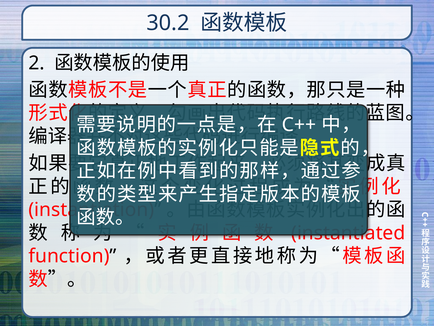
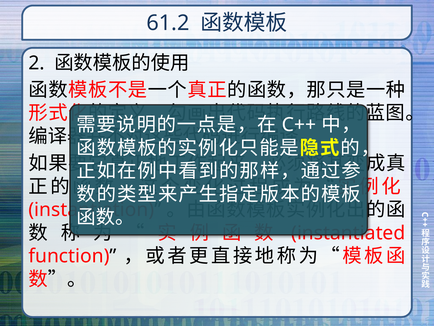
30.2: 30.2 -> 61.2 (168, 23)
